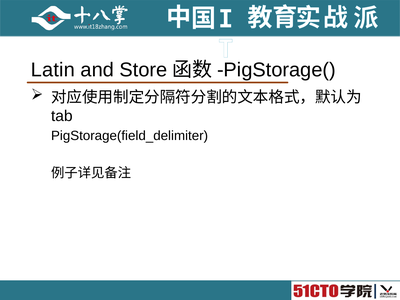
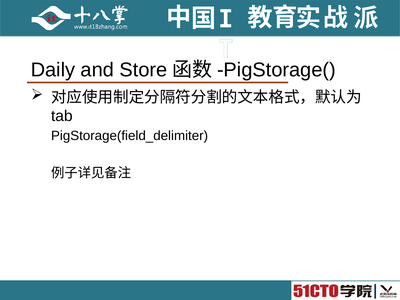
Latin: Latin -> Daily (53, 70)
